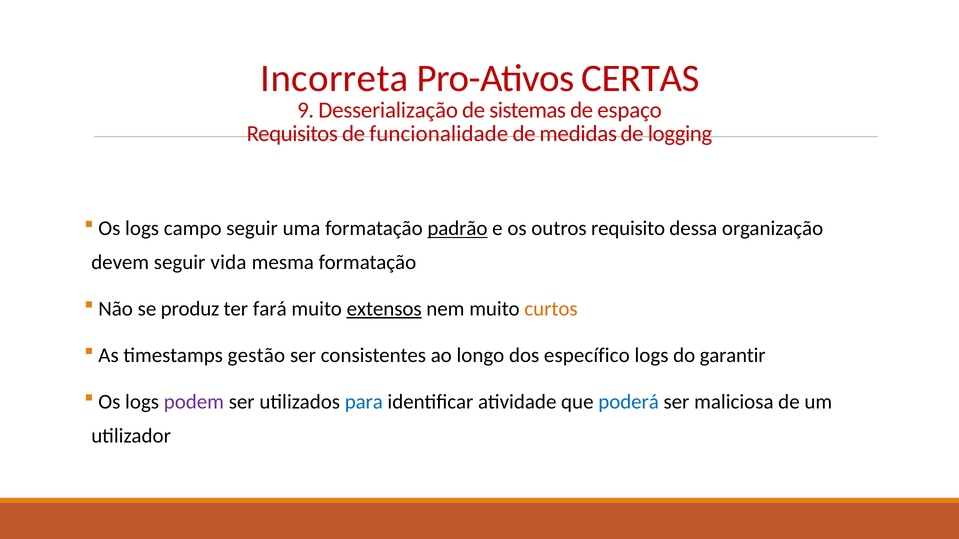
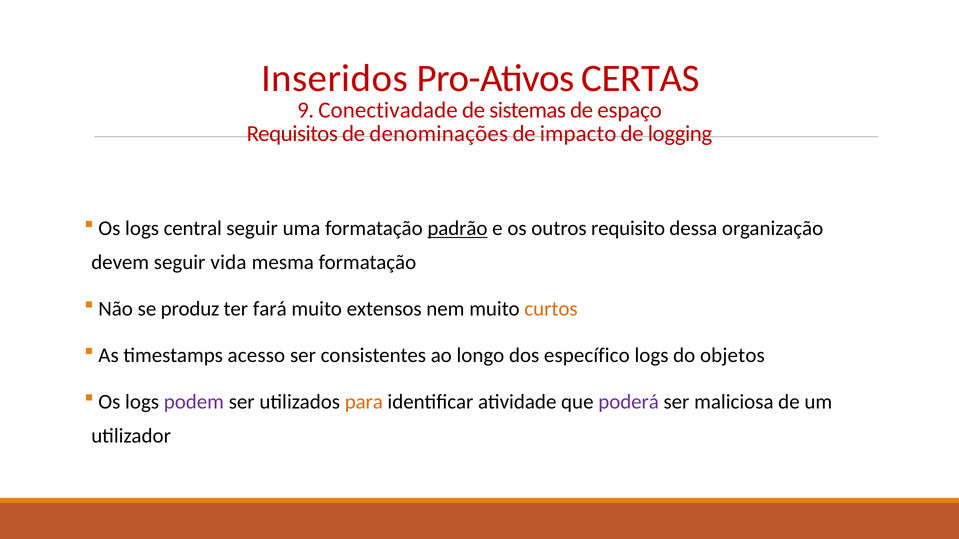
Incorreta: Incorreta -> Inseridos (334, 78)
Desserialização: Desserialização -> Conectivadade (388, 110)
funcionalidade: funcionalidade -> denominações (439, 134)
medidas: medidas -> impacto (578, 134)
campo: campo -> central (193, 229)
extensos underline: present -> none (384, 309)
gestão: gestão -> acesso (256, 356)
garantir: garantir -> objetos (732, 356)
para colour: blue -> orange (364, 402)
poderá colour: blue -> purple (629, 402)
